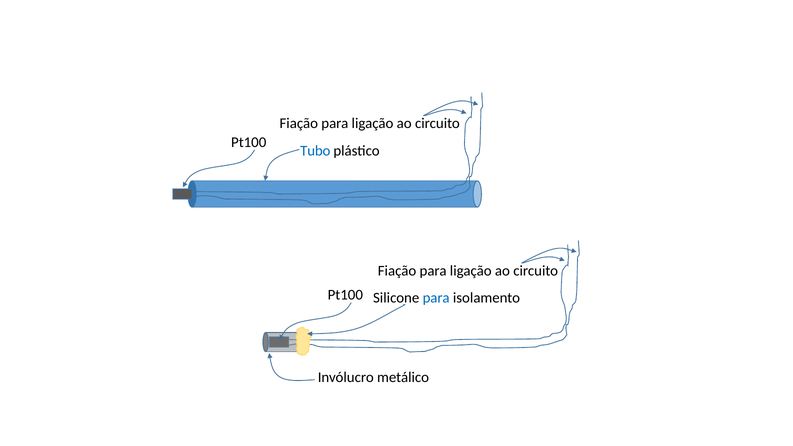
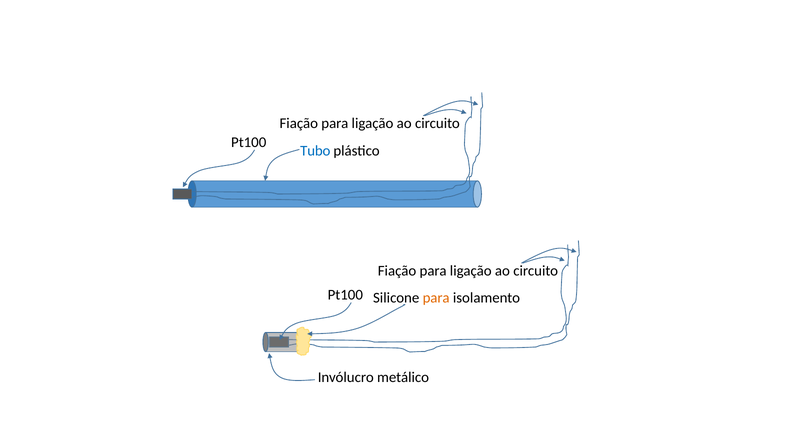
para colour: blue -> orange (436, 298)
